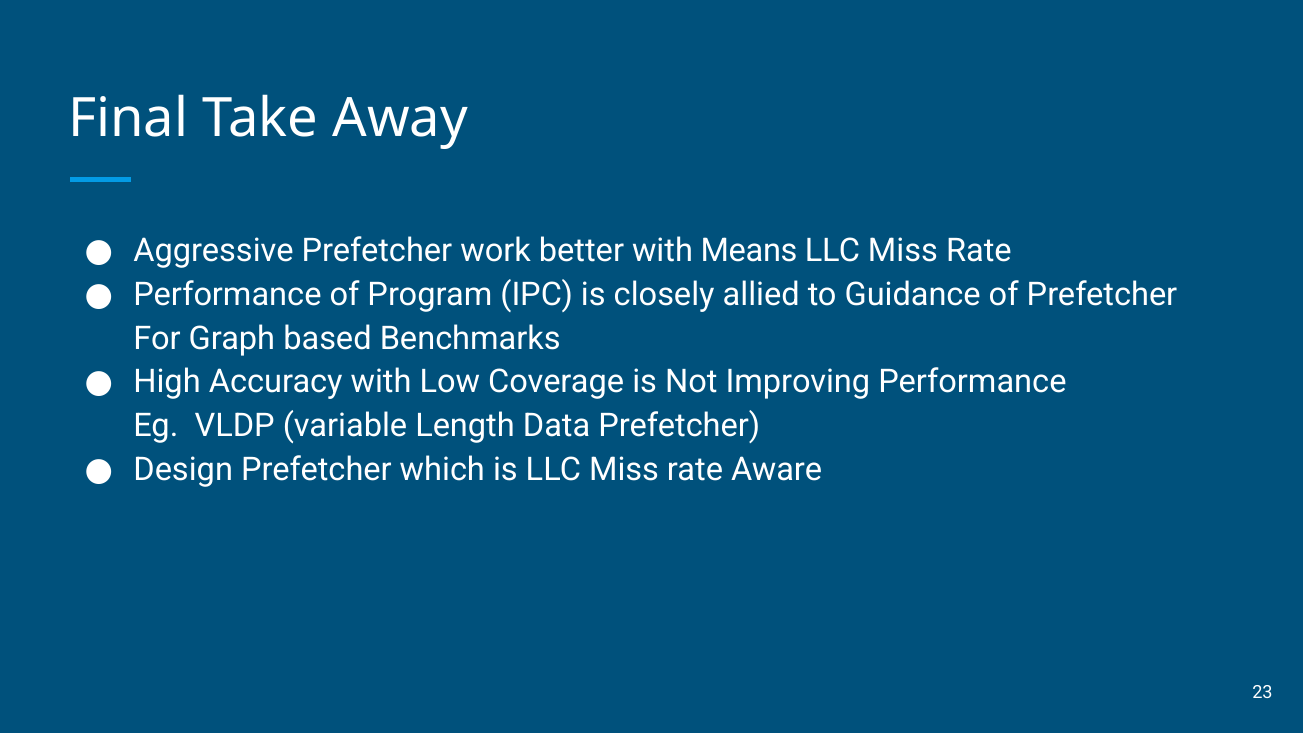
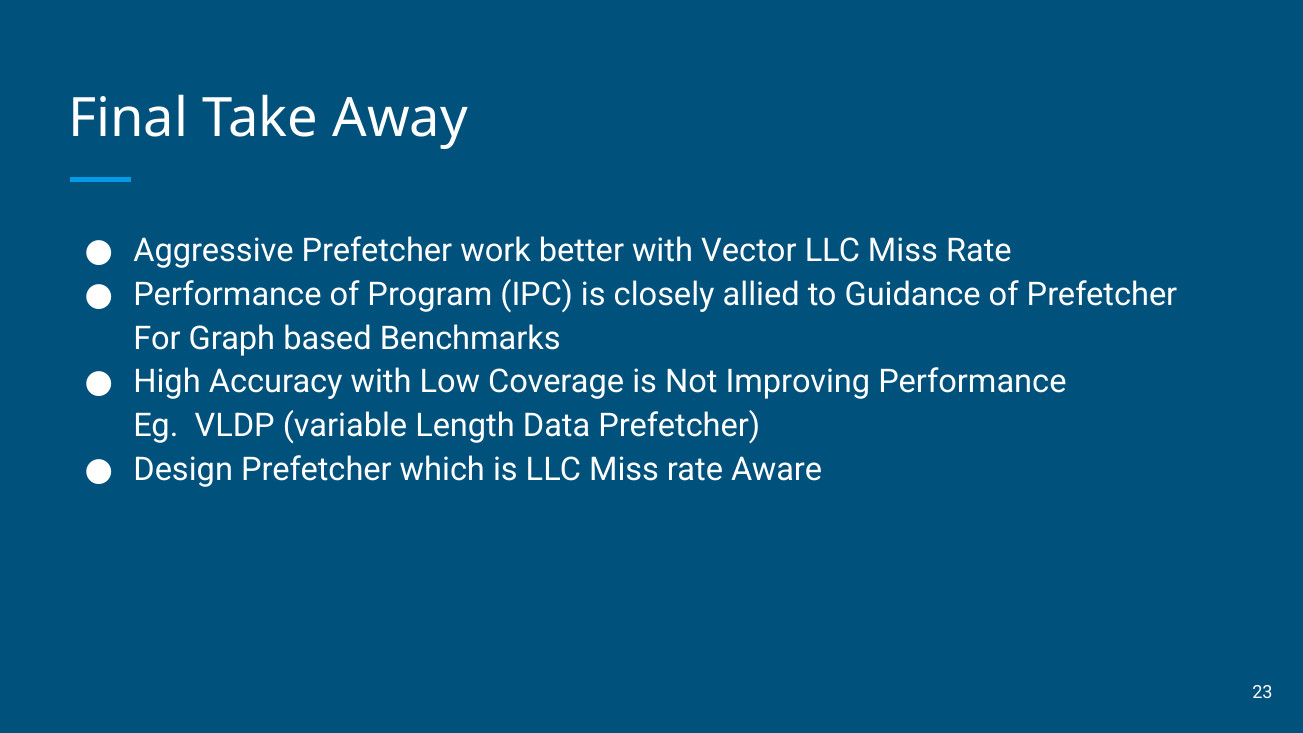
Means: Means -> Vector (749, 250)
